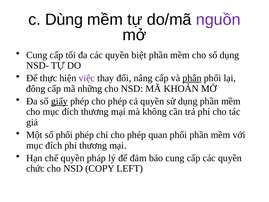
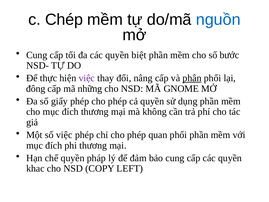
Dùng: Dùng -> Chép (64, 20)
nguồn colour: purple -> blue (218, 20)
số dụng: dụng -> bước (229, 55)
KHOẢN: KHOẢN -> GNOME (181, 89)
giấy underline: present -> none (59, 101)
số phối: phối -> việc (64, 135)
chức: chức -> khac (35, 168)
